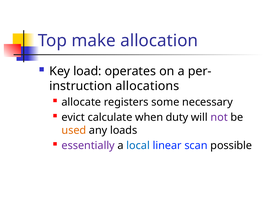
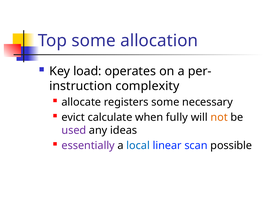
Top make: make -> some (94, 41)
allocations: allocations -> complexity (147, 86)
duty: duty -> fully (177, 117)
not colour: purple -> orange (219, 117)
used colour: orange -> purple (74, 130)
loads: loads -> ideas (124, 130)
